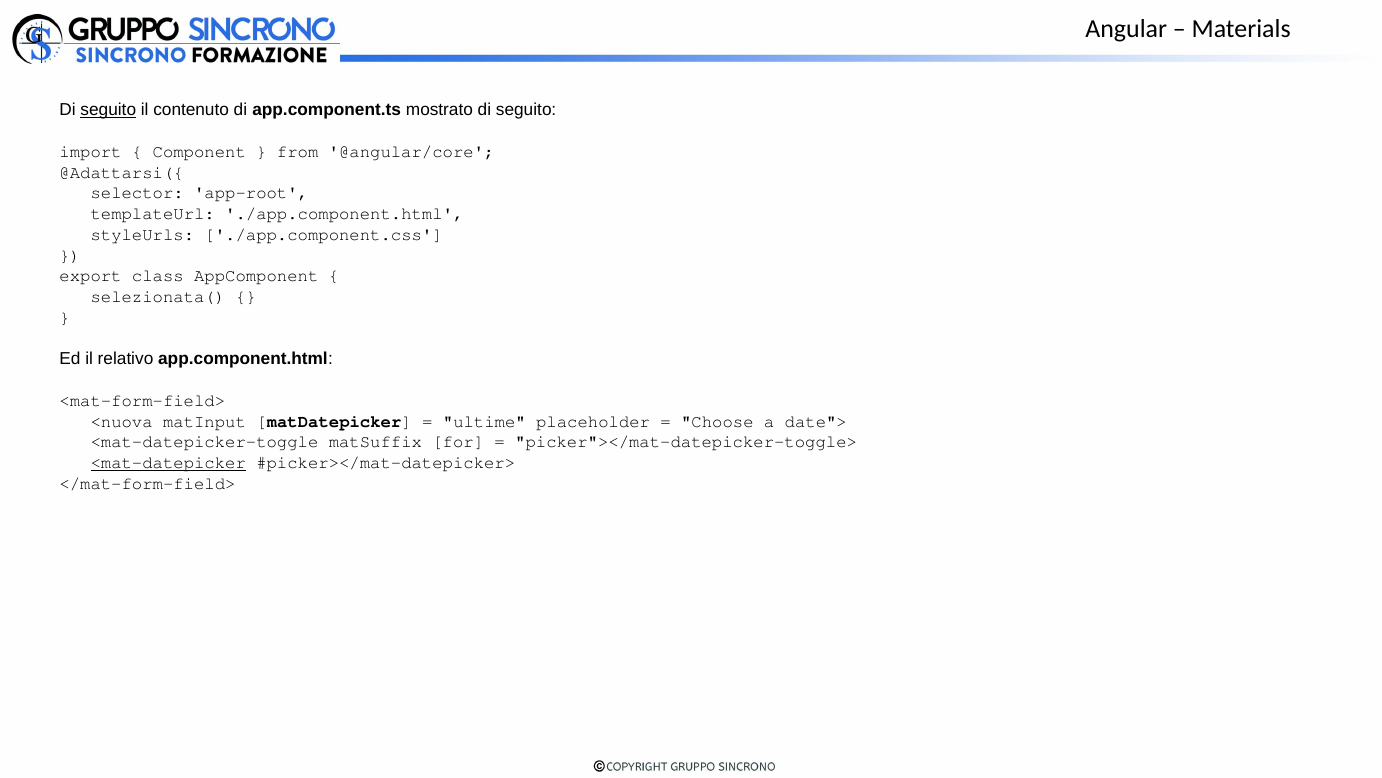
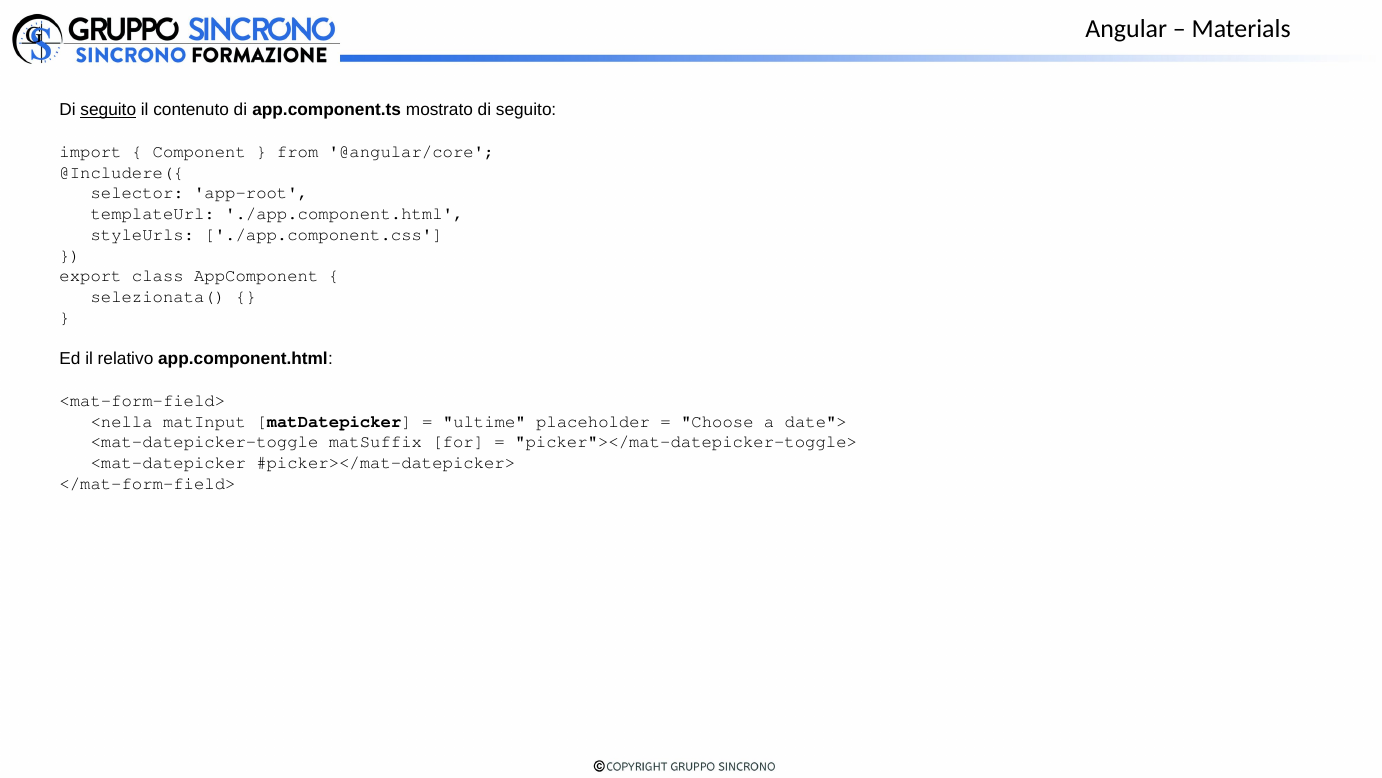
@Adattarsi({: @Adattarsi({ -> @Includere({ (122, 172)
<nuova: <nuova -> <nella (122, 421)
<mat-datepicker underline: present -> none (168, 463)
